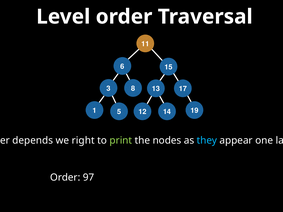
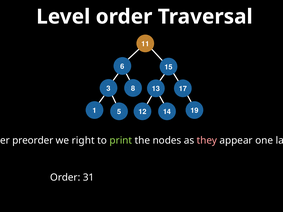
depends: depends -> preorder (33, 141)
they colour: light blue -> pink (207, 141)
97: 97 -> 31 (89, 178)
